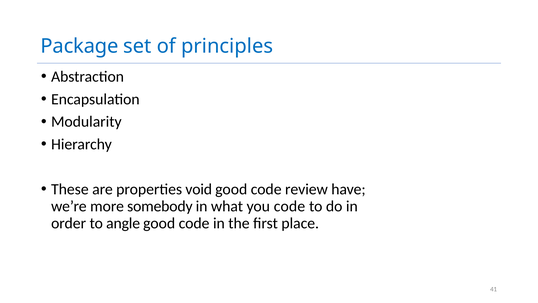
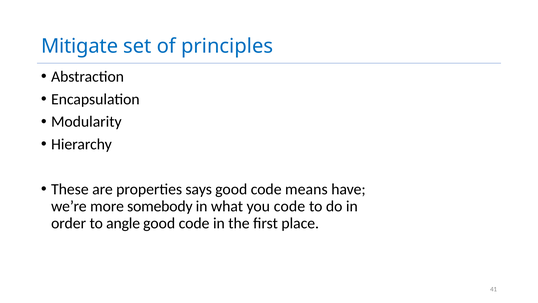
Package: Package -> Mitigate (80, 46)
void: void -> says (199, 189)
review: review -> means (306, 189)
